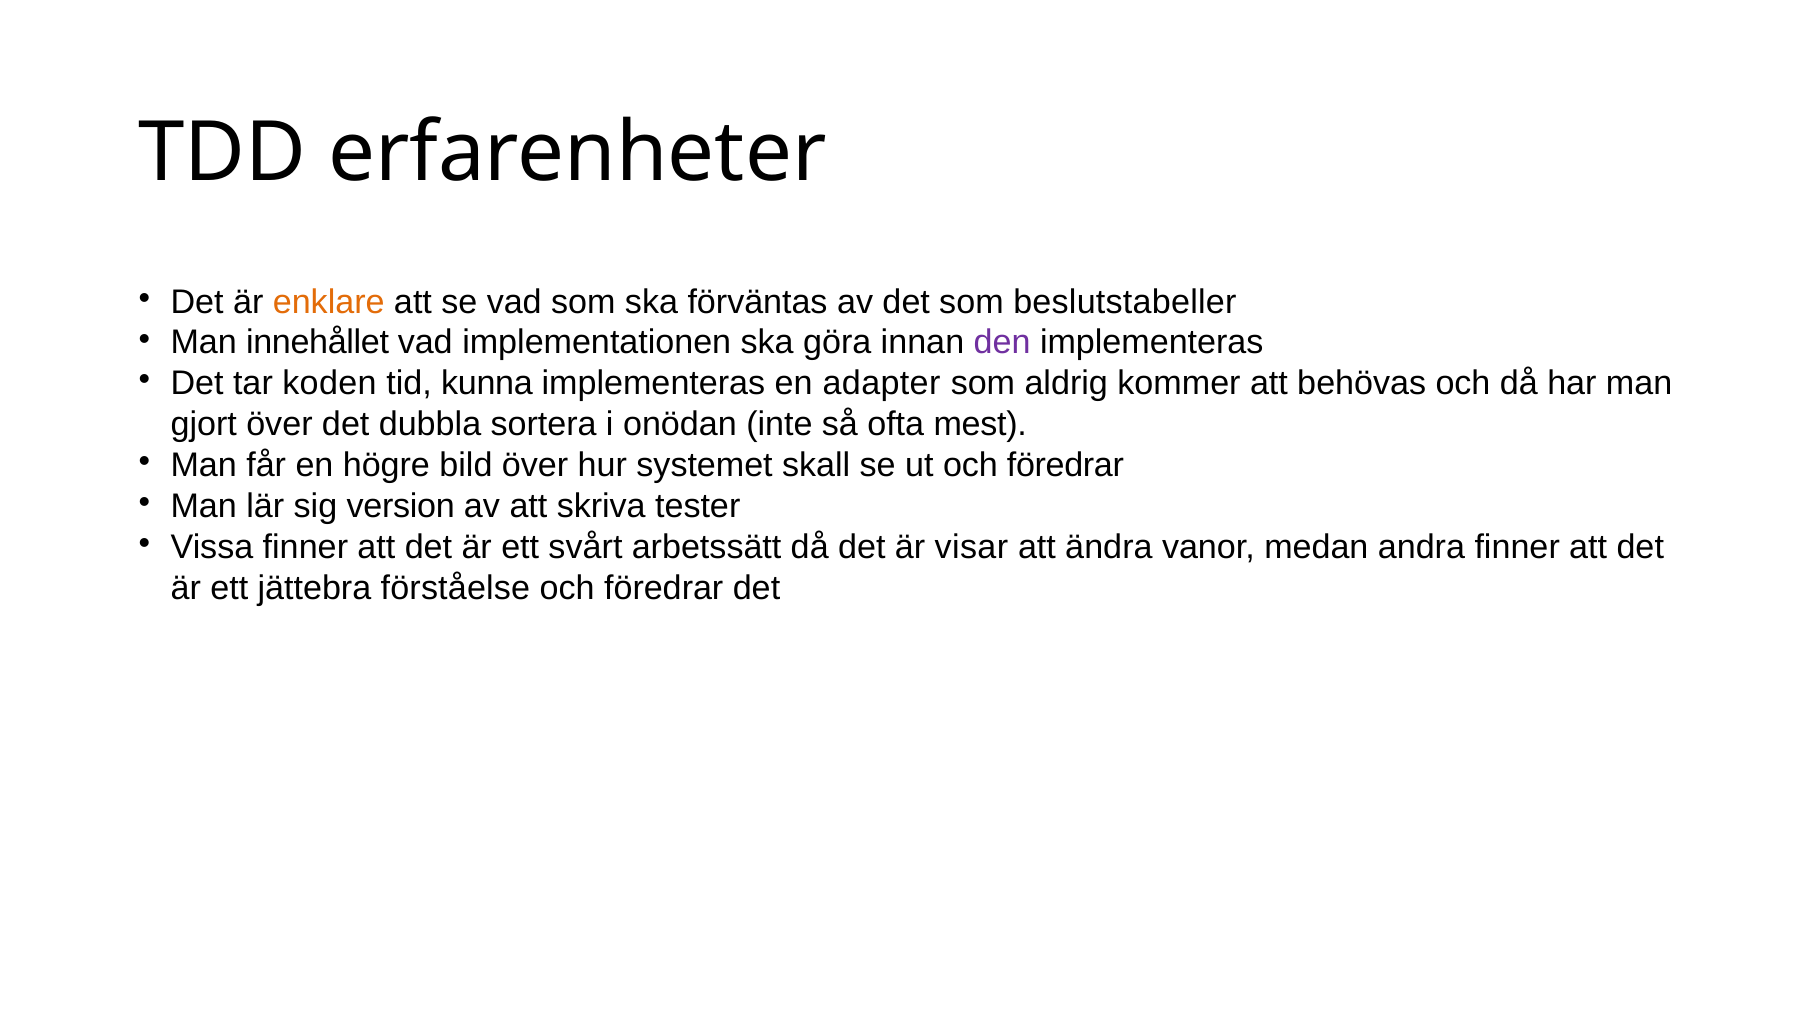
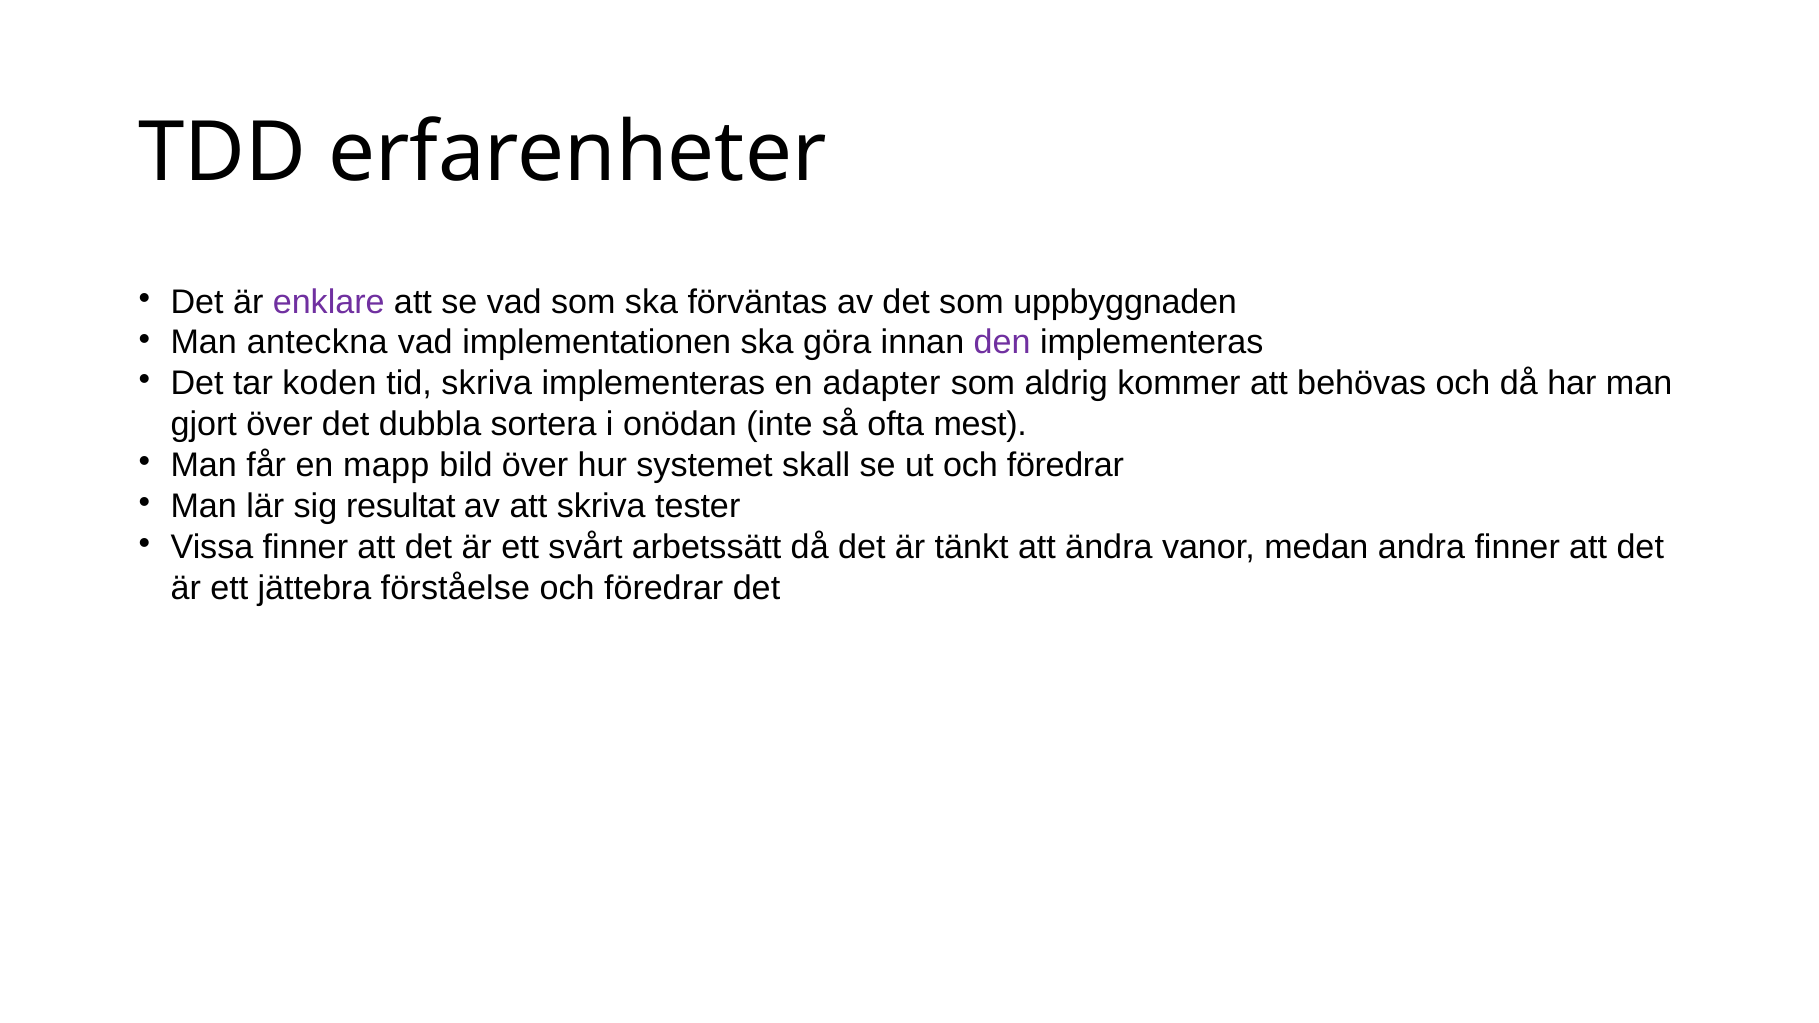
enklare colour: orange -> purple (329, 302)
beslutstabeller: beslutstabeller -> uppbyggnaden (1125, 302)
innehållet: innehållet -> anteckna (317, 343)
tid kunna: kunna -> skriva (487, 384)
högre: högre -> mapp (386, 466)
version: version -> resultat (401, 507)
visar: visar -> tänkt (972, 547)
